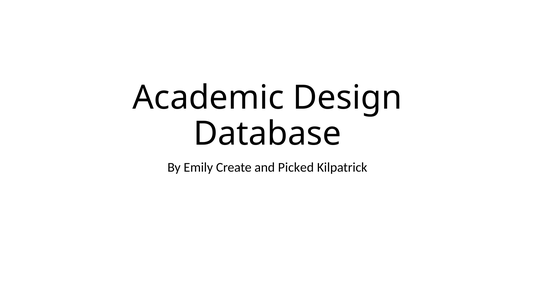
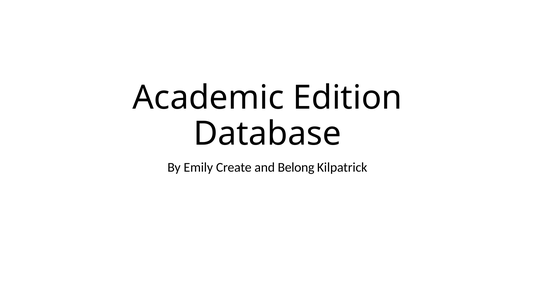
Design: Design -> Edition (348, 98)
Picked: Picked -> Belong (296, 167)
